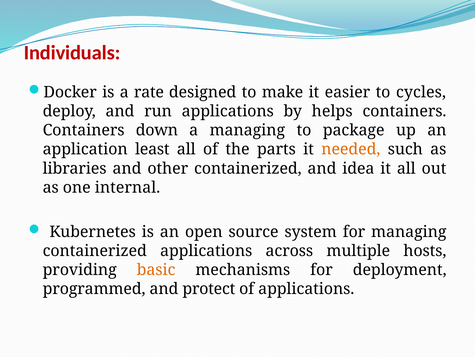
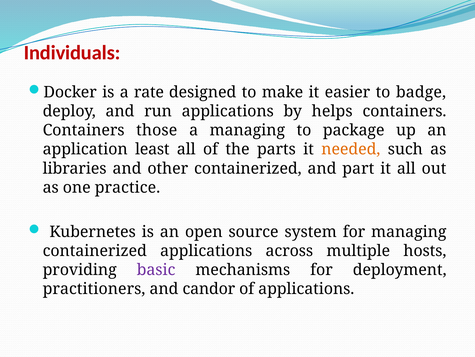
cycles: cycles -> badge (421, 92)
down: down -> those (157, 130)
idea: idea -> part (358, 168)
internal: internal -> practice (127, 187)
basic colour: orange -> purple (156, 269)
programmed: programmed -> practitioners (94, 288)
protect: protect -> candor (209, 288)
